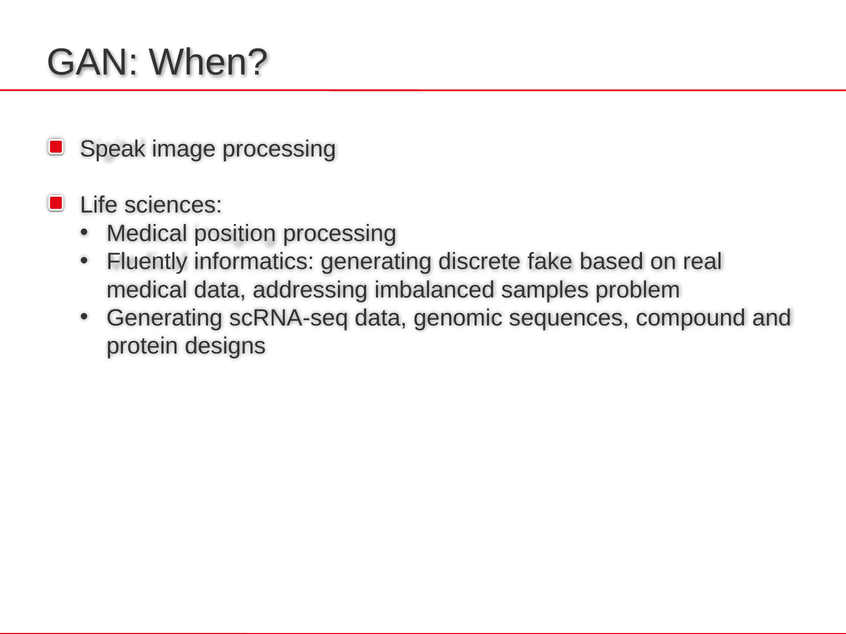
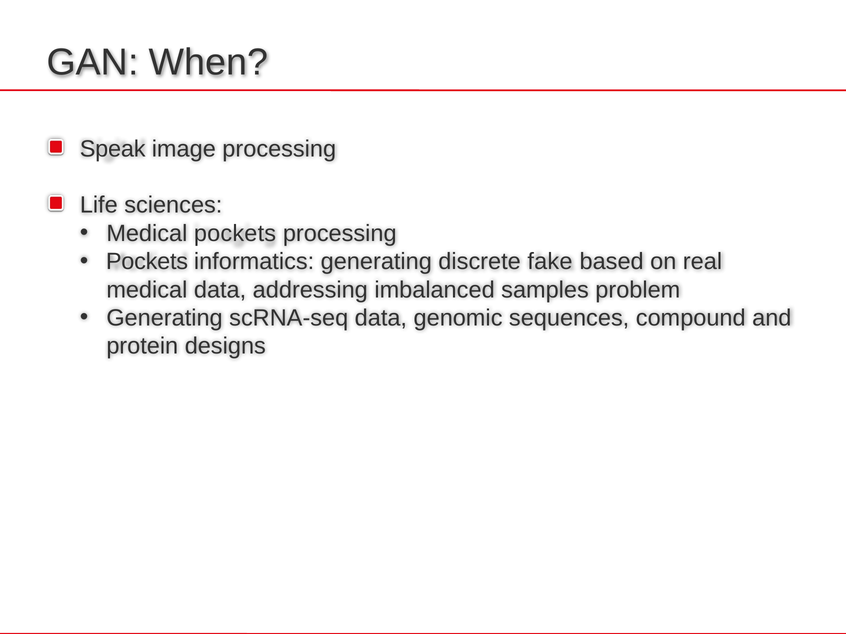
Medical position: position -> pockets (235, 234)
Fluently: Fluently -> Pockets (147, 262)
